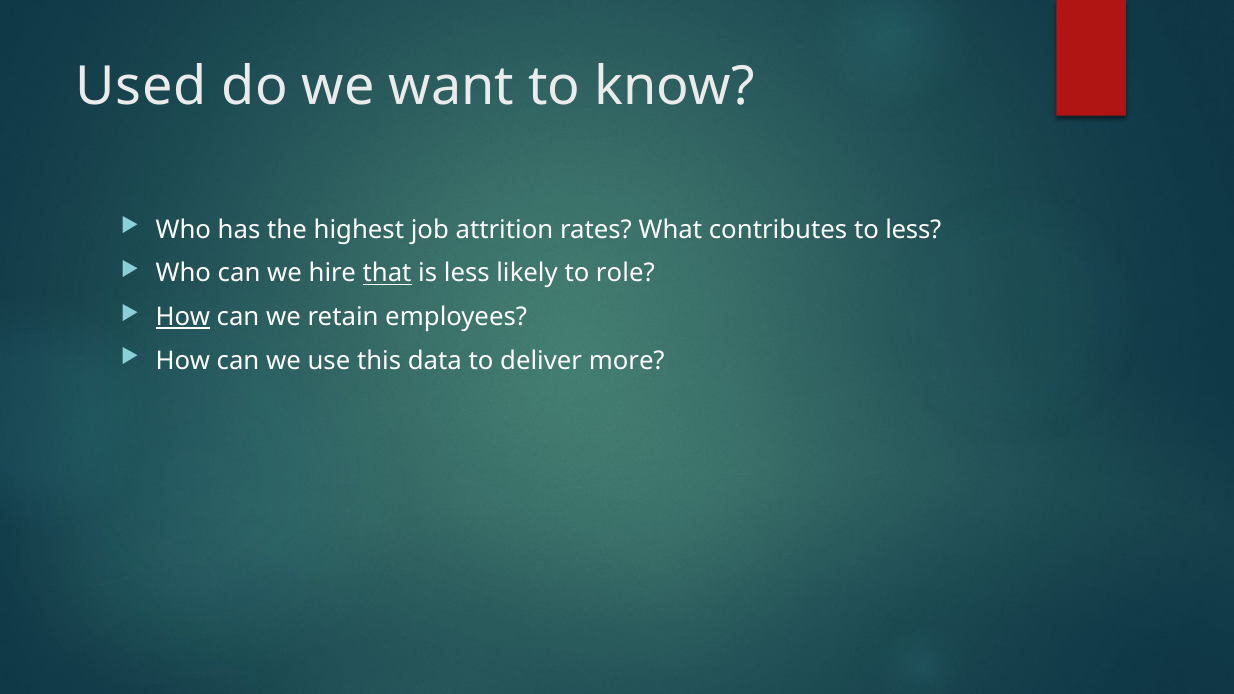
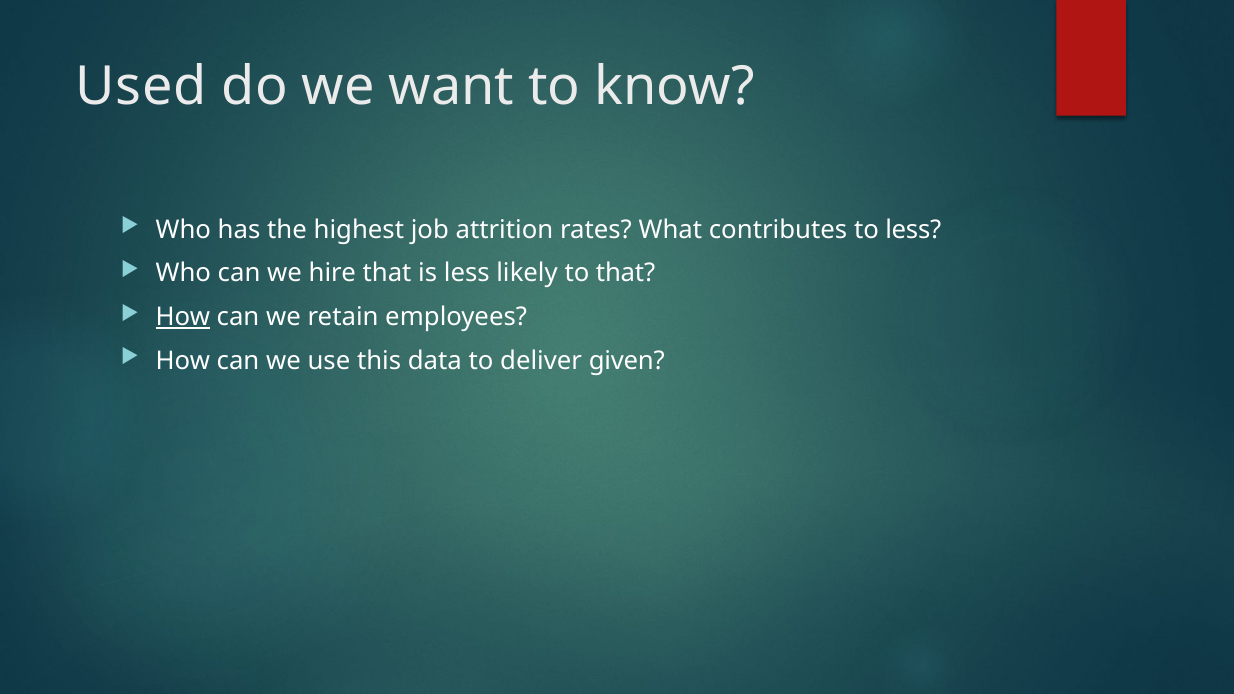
that underline: present -> none (387, 273)
to role: role -> that (626, 273)
more: more -> given (627, 361)
